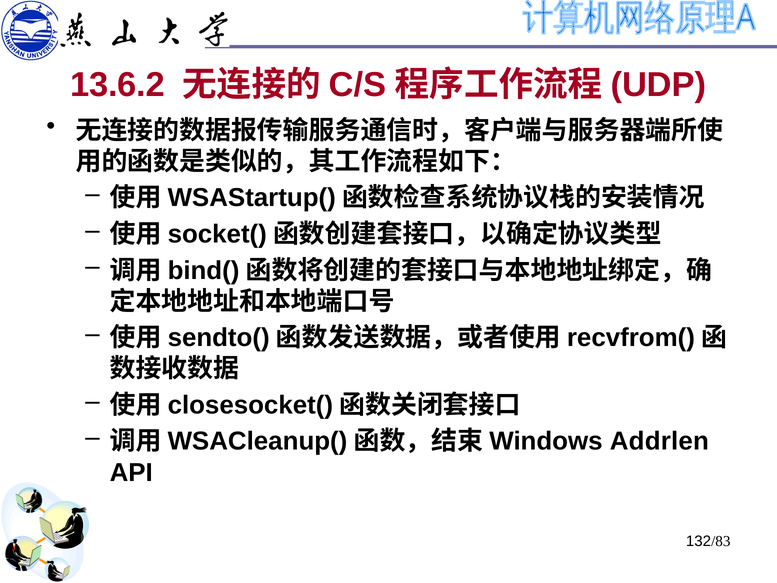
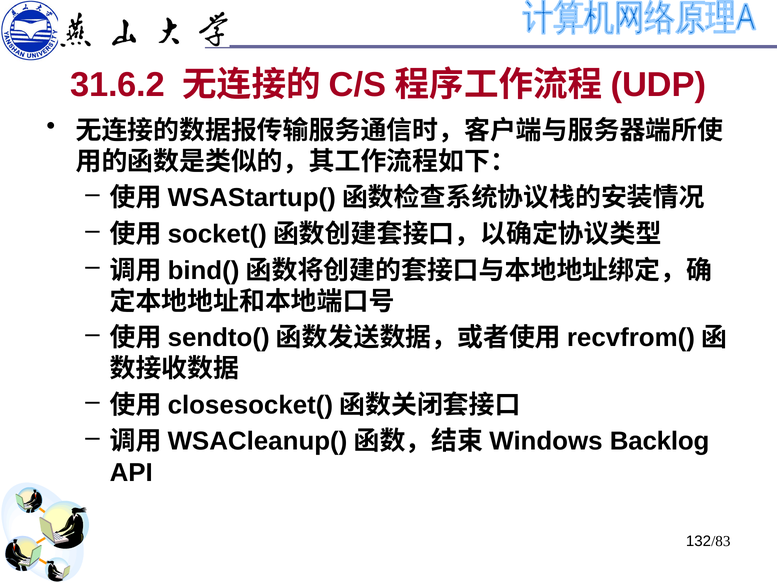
13.6.2: 13.6.2 -> 31.6.2 (118, 85)
Addrlen: Addrlen -> Backlog (660, 441)
